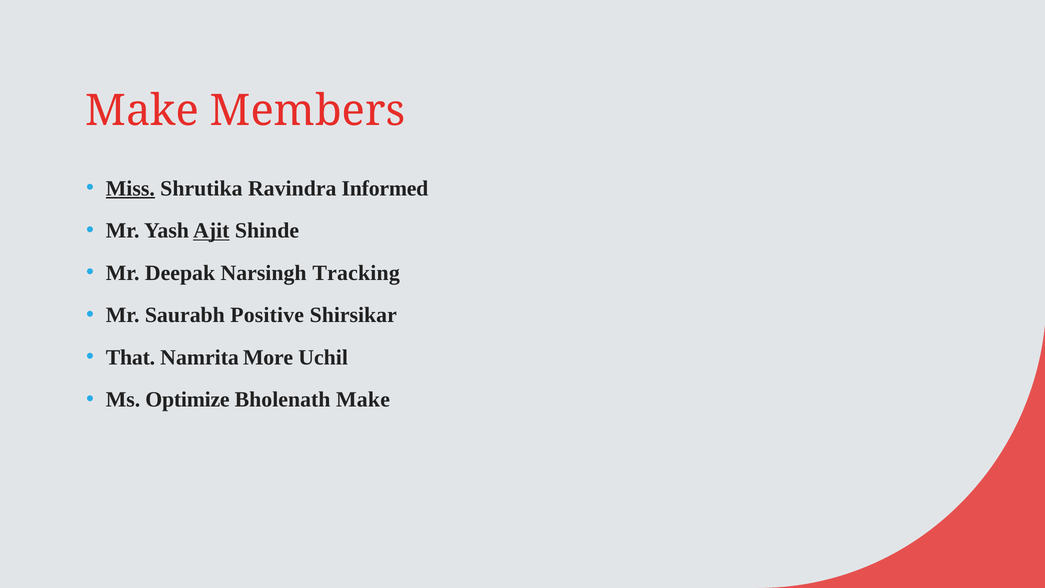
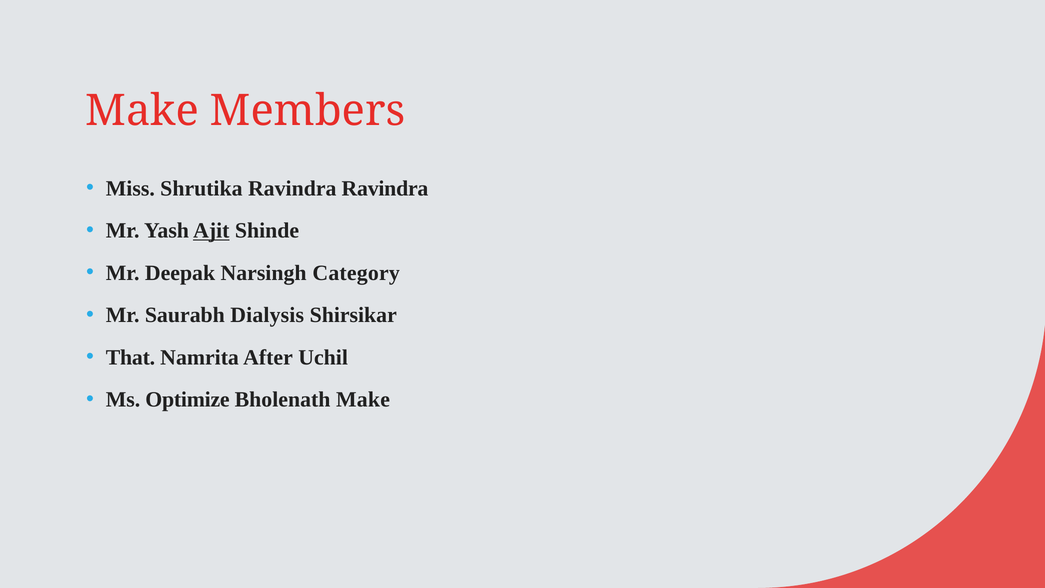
Miss underline: present -> none (130, 188)
Ravindra Informed: Informed -> Ravindra (385, 188)
Tracking: Tracking -> Category (356, 273)
Positive: Positive -> Dialysis (267, 315)
More: More -> After (268, 357)
